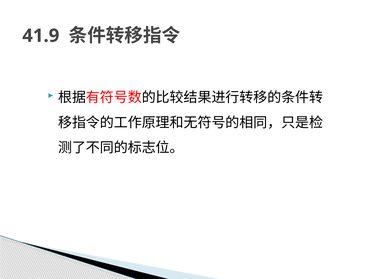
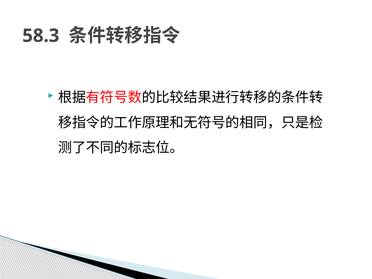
41.9: 41.9 -> 58.3 (41, 36)
